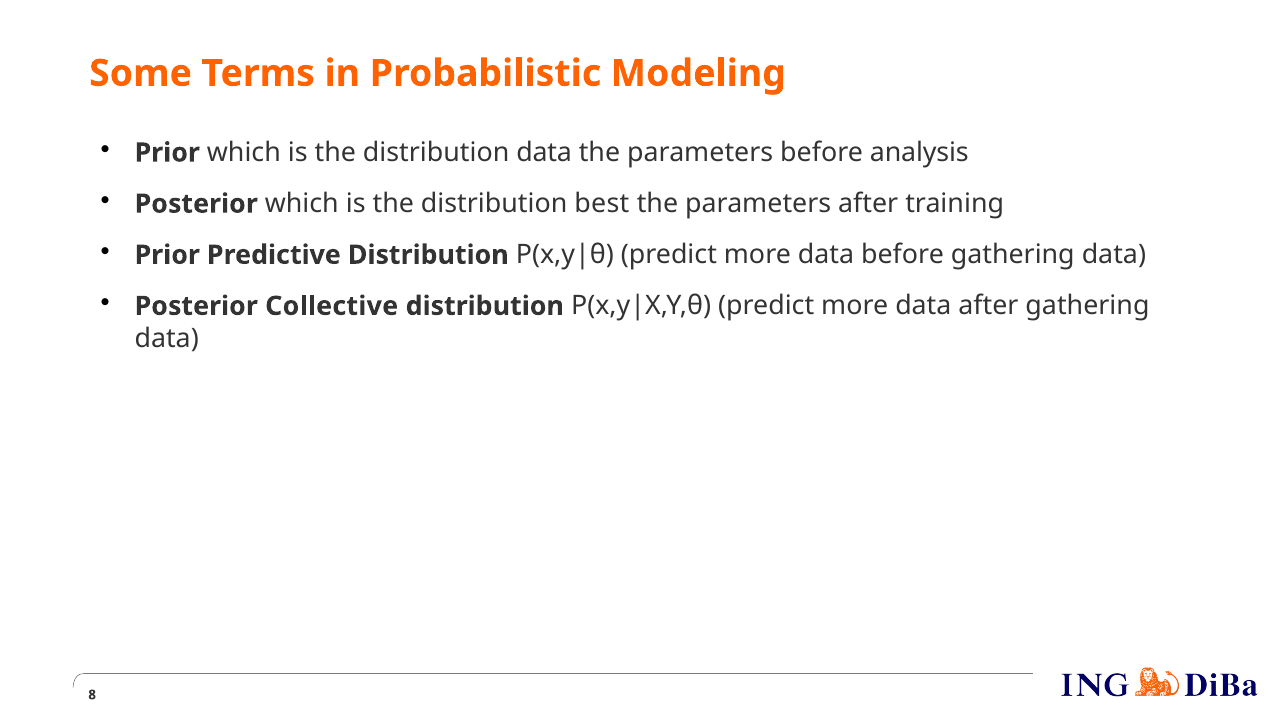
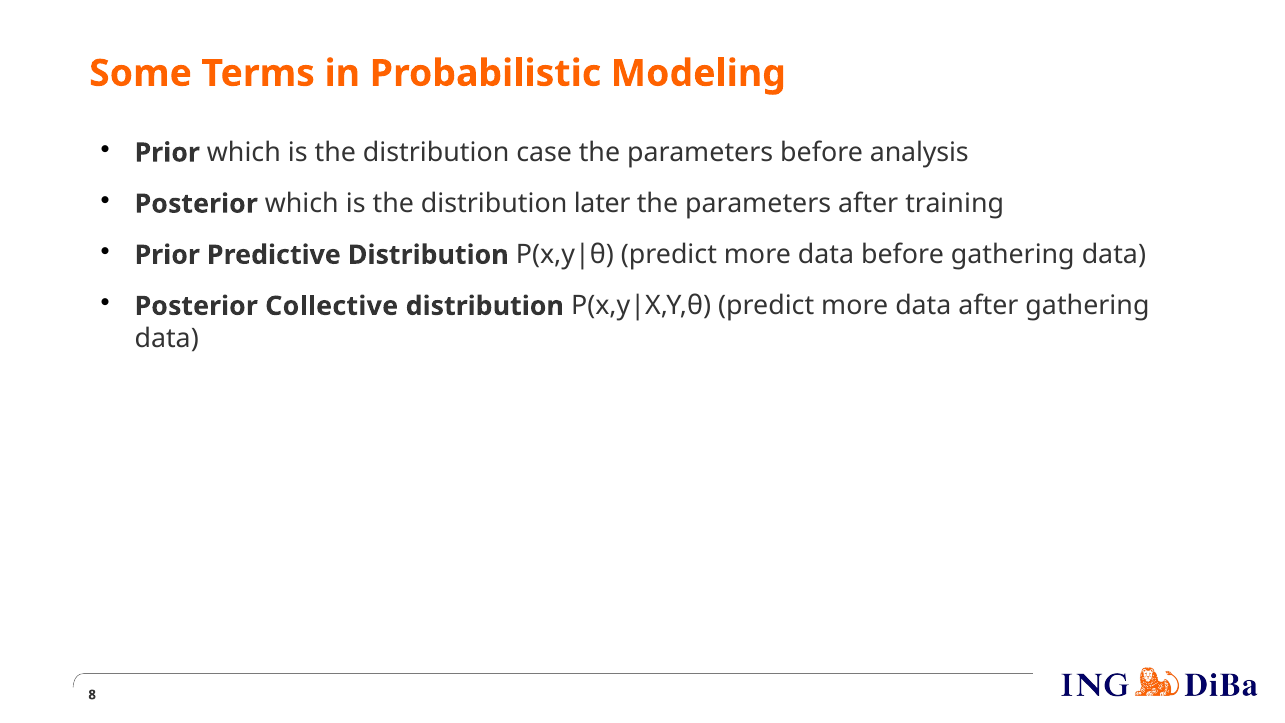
distribution data: data -> case (544, 153)
best: best -> later (602, 204)
